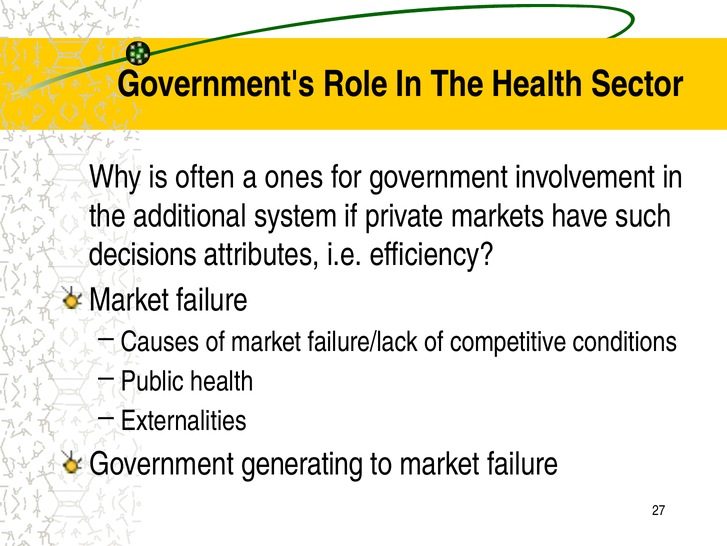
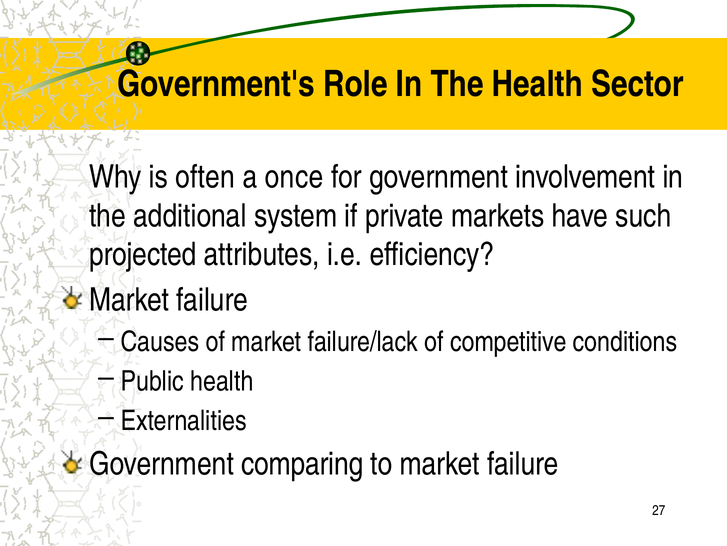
ones: ones -> once (294, 177)
decisions: decisions -> projected (143, 254)
generating: generating -> comparing (302, 464)
